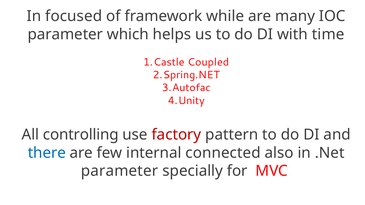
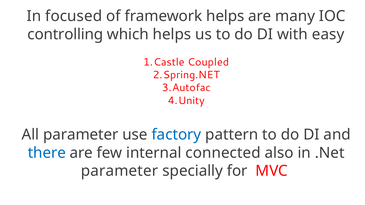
framework while: while -> helps (225, 16)
parameter: parameter -> controlling (65, 34)
time: time -> easy (328, 34)
All controlling: controlling -> parameter (81, 135)
factory colour: red -> blue (176, 135)
